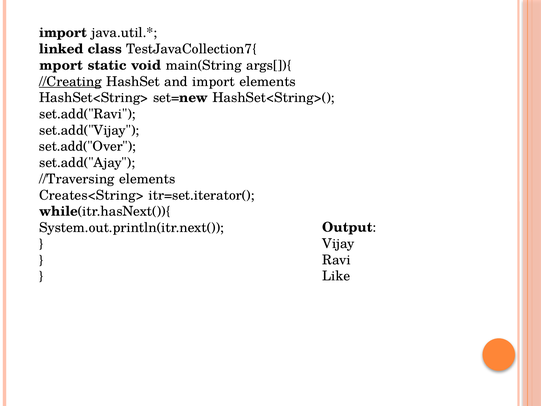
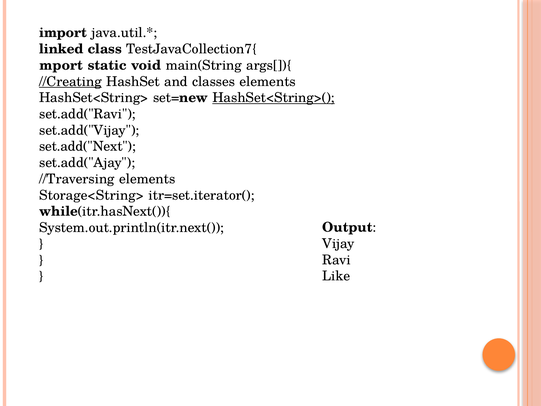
and import: import -> classes (214, 82)
HashSet<String>( underline: none -> present (274, 98)
set.add("Over: set.add("Over -> set.add("Next (87, 146)
Creates<String>: Creates<String> -> Storage<String> (92, 195)
